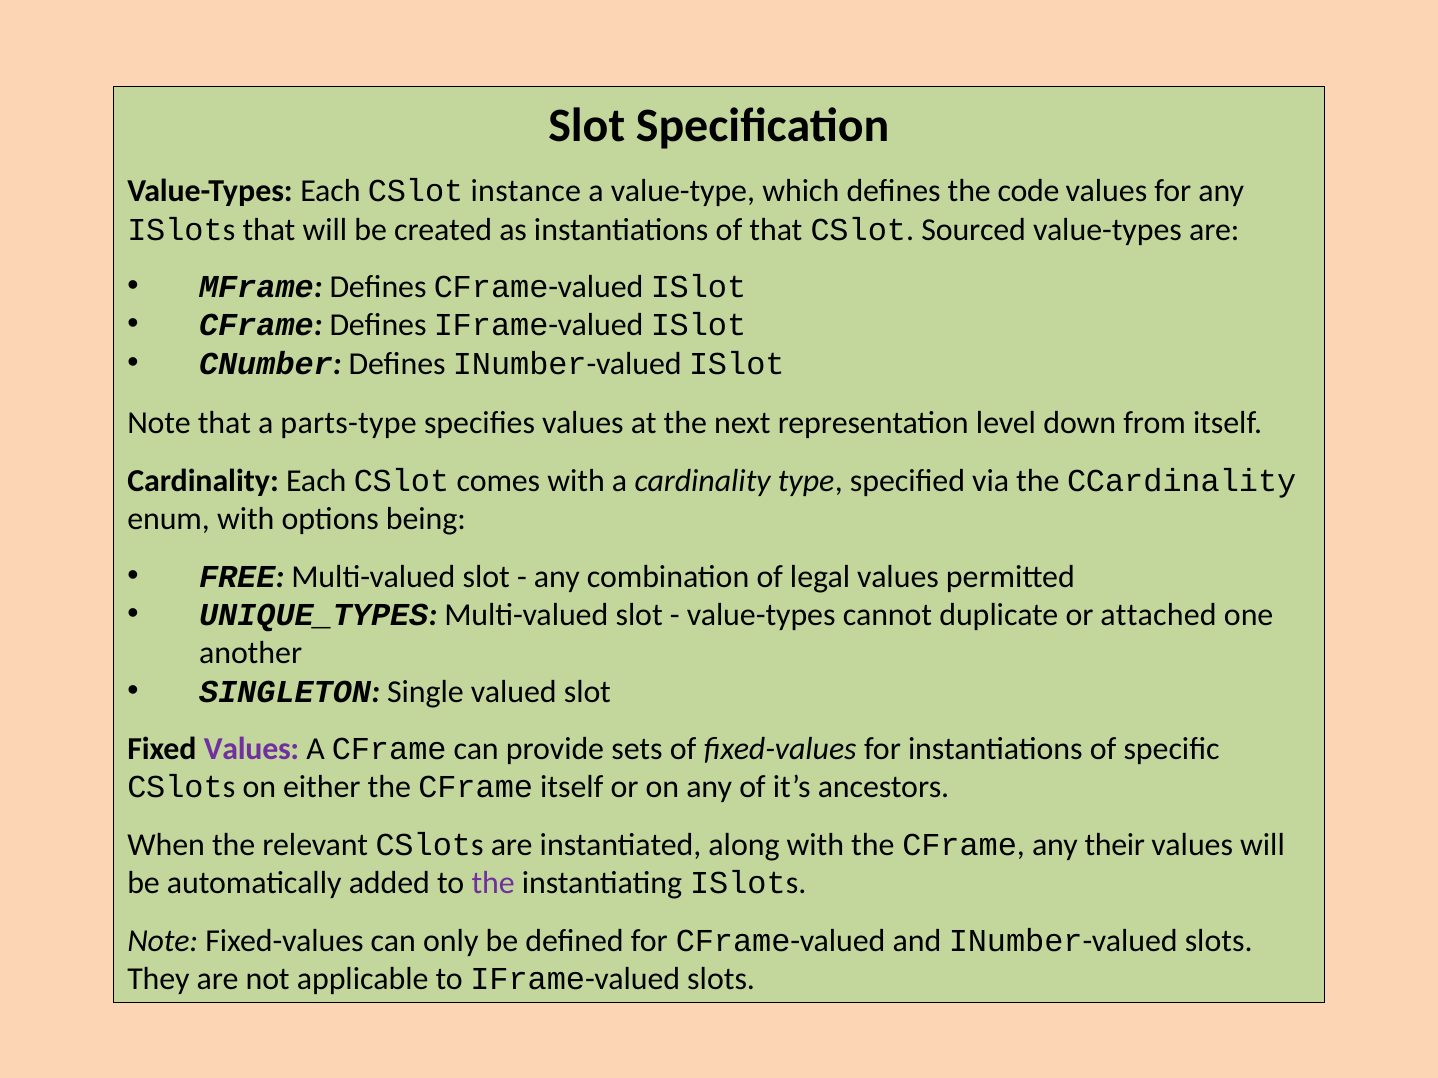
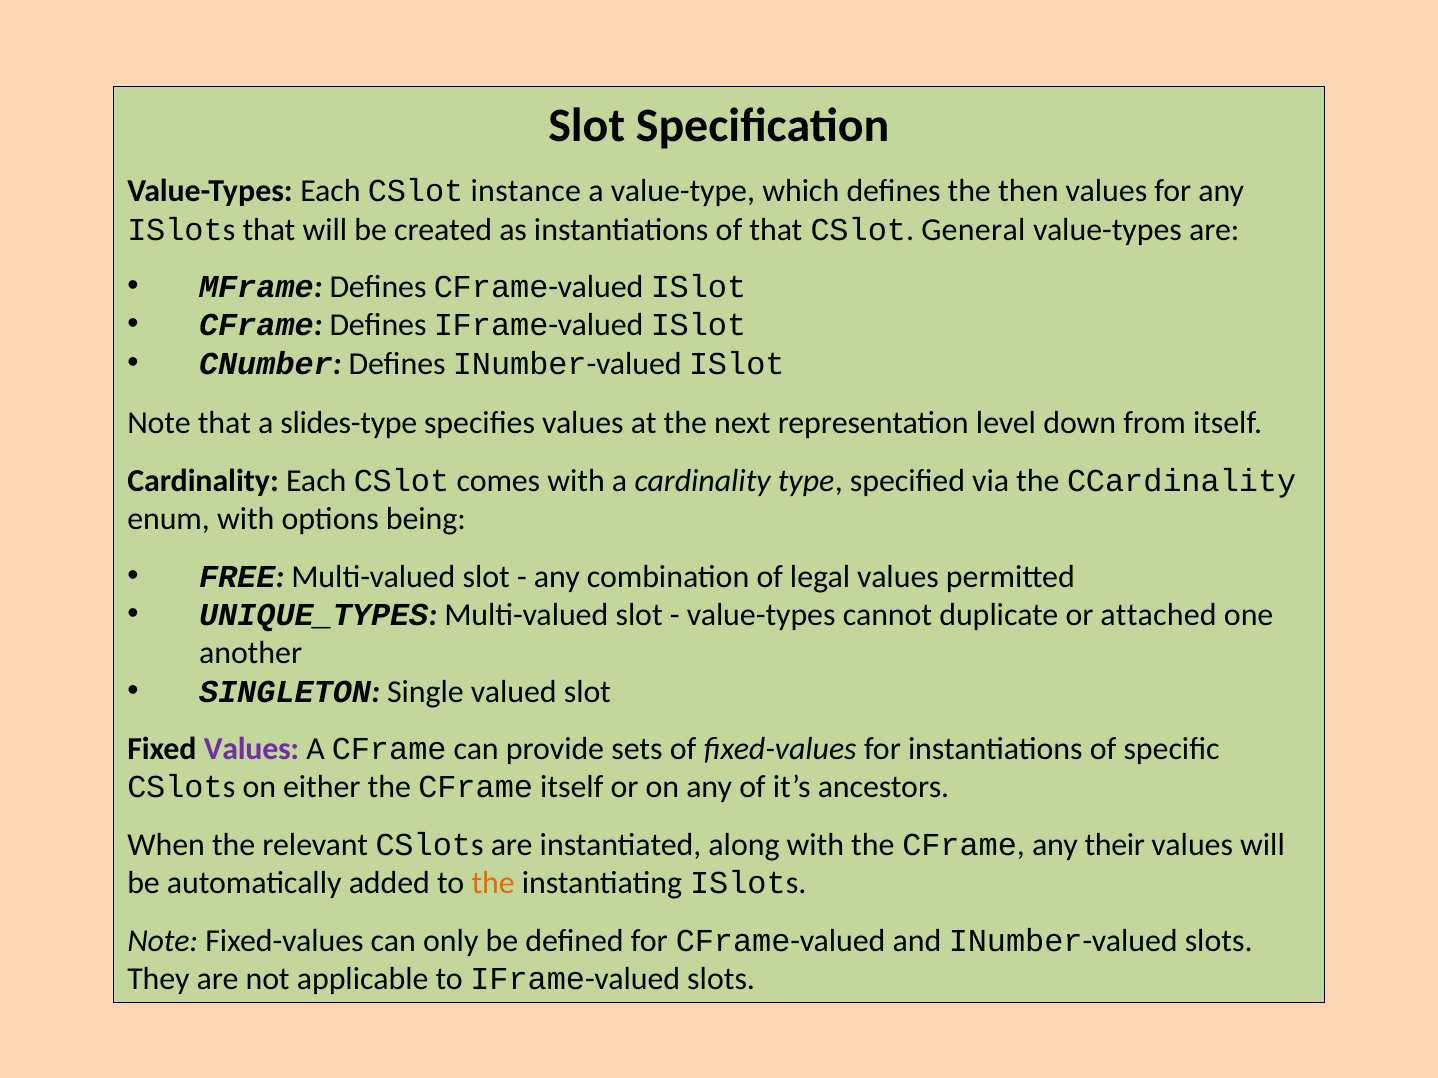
code: code -> then (1028, 191)
Sourced: Sourced -> General (973, 230)
parts-type: parts-type -> slides-type (349, 424)
the colour: purple -> orange (493, 883)
